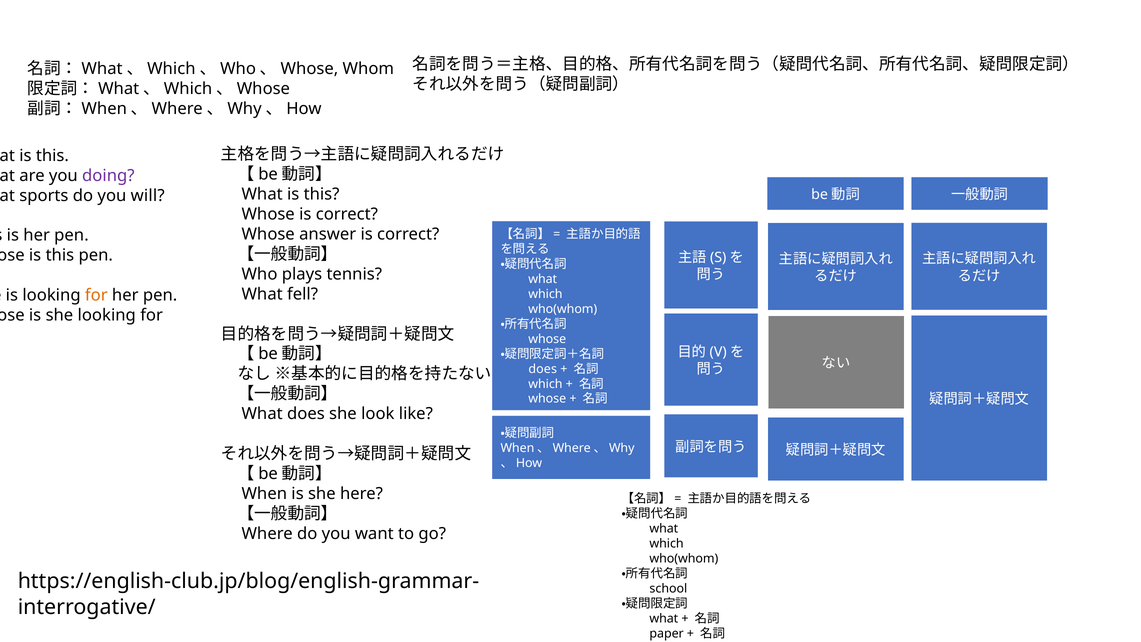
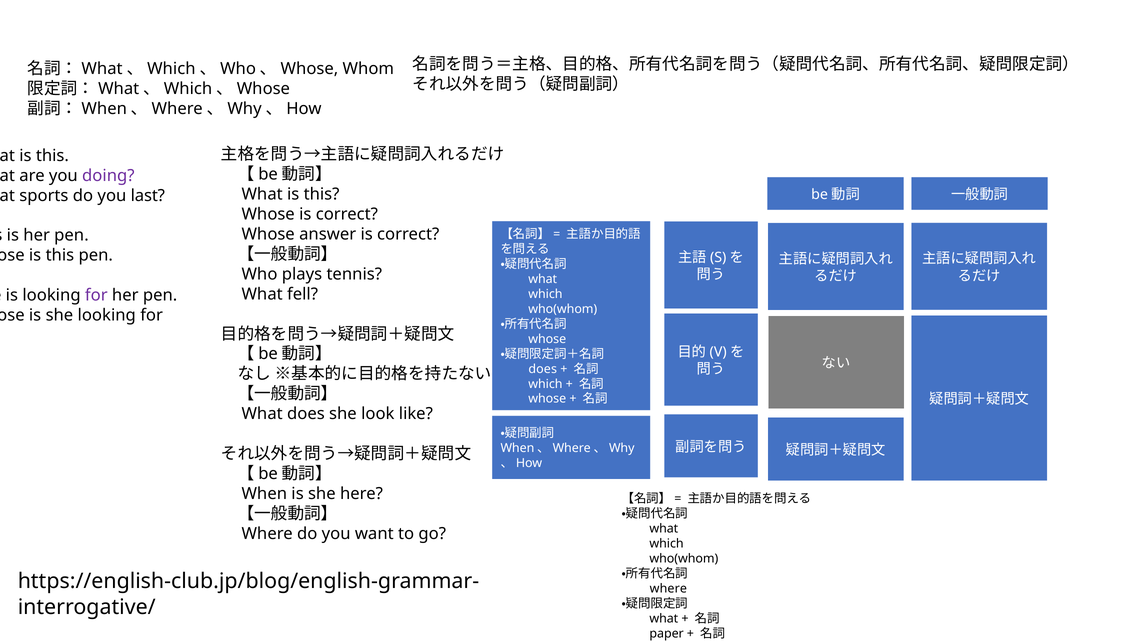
will: will -> last (148, 195)
for colour: orange -> purple (96, 295)
school: school -> where (668, 588)
